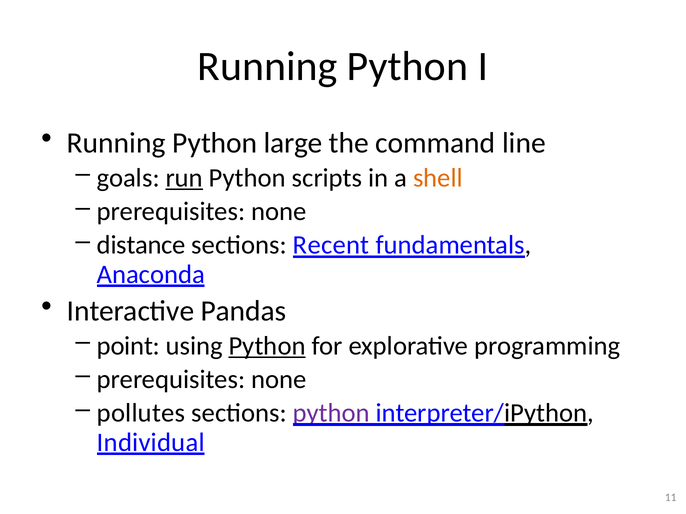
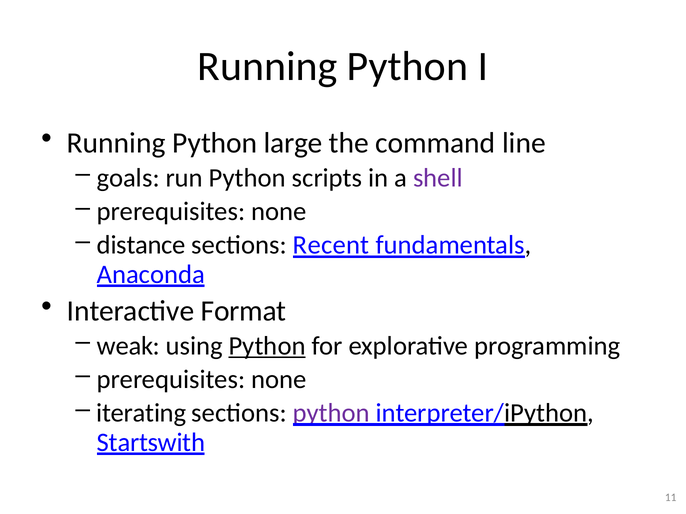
run underline: present -> none (184, 178)
shell colour: orange -> purple (438, 178)
Pandas: Pandas -> Format (244, 311)
point: point -> weak (128, 346)
pollutes: pollutes -> iterating (141, 413)
Individual: Individual -> Startswith (151, 443)
